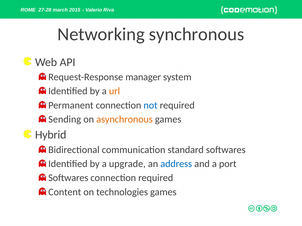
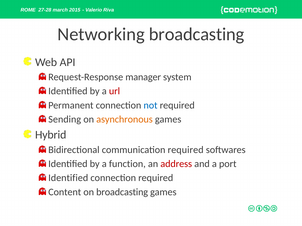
Networking synchronous: synchronous -> broadcasting (197, 34)
url colour: orange -> red (114, 91)
communication standard: standard -> required (186, 150)
upgrade: upgrade -> function (127, 164)
address colour: blue -> red (176, 164)
Softwares: Softwares -> Identified (68, 178)
on technologies: technologies -> broadcasting (122, 192)
